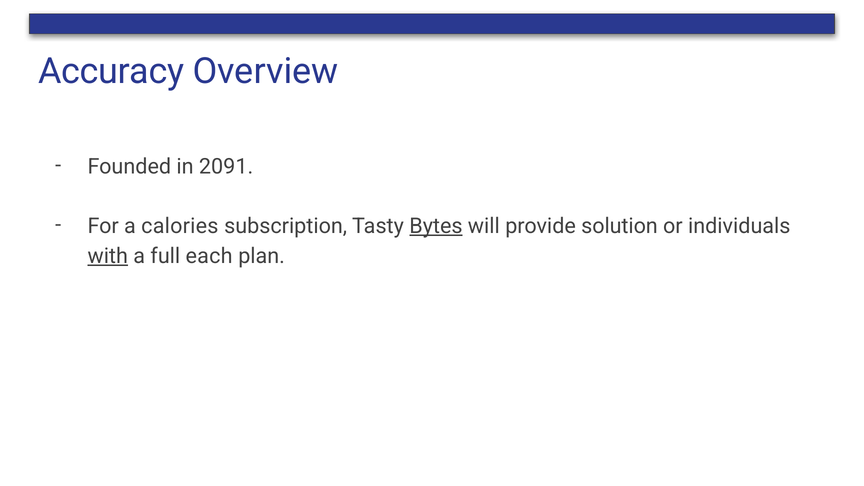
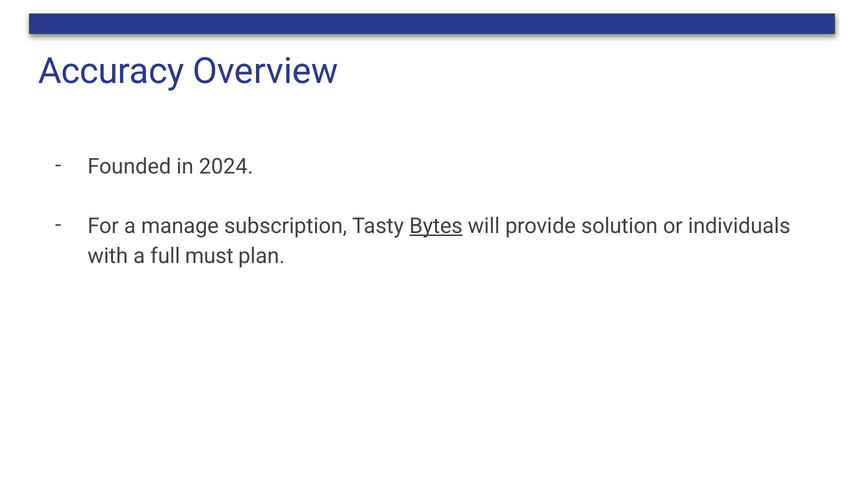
2091: 2091 -> 2024 (226, 166)
calories: calories -> manage (180, 226)
with underline: present -> none (108, 256)
each: each -> must (209, 256)
